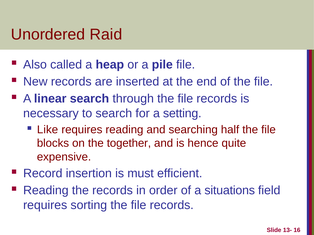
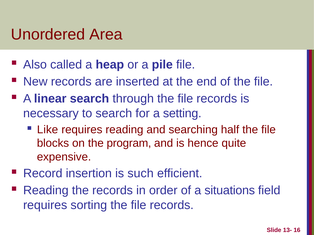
Raid: Raid -> Area (106, 35)
together: together -> program (129, 144)
must: must -> such (141, 174)
